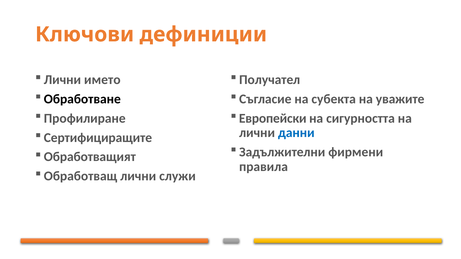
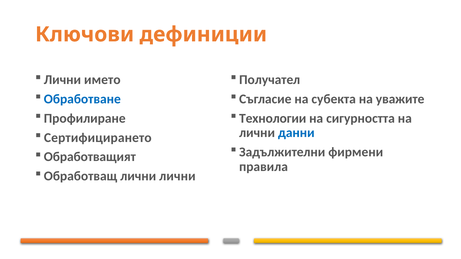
Обработване colour: black -> blue (82, 99)
Европейски: Европейски -> Технологии (273, 118)
Сертифициращите: Сертифициращите -> Сертифицирането (98, 138)
лични служи: служи -> лични (177, 176)
